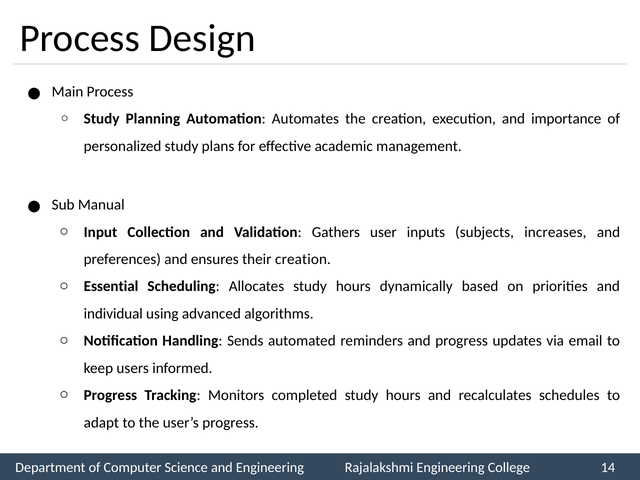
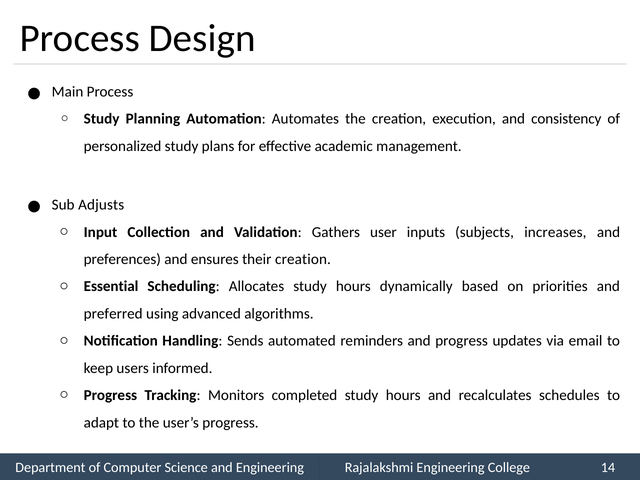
importance: importance -> consistency (566, 119)
Manual: Manual -> Adjusts (101, 205)
individual: individual -> preferred (113, 314)
